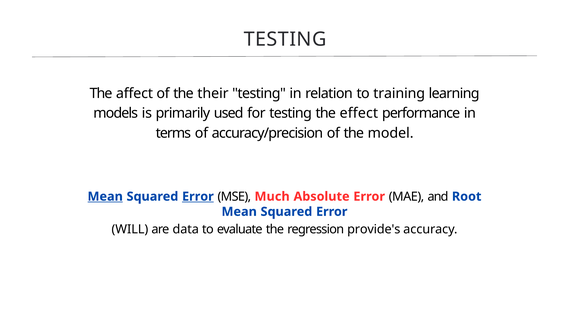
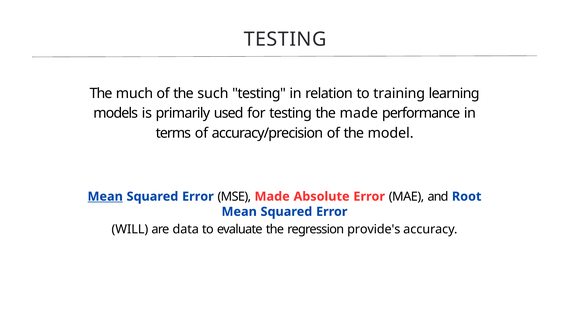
affect: affect -> much (134, 94)
their: their -> such (213, 94)
the effect: effect -> made (359, 113)
Error underline: present -> none (198, 197)
MSE Much: Much -> Made (272, 197)
